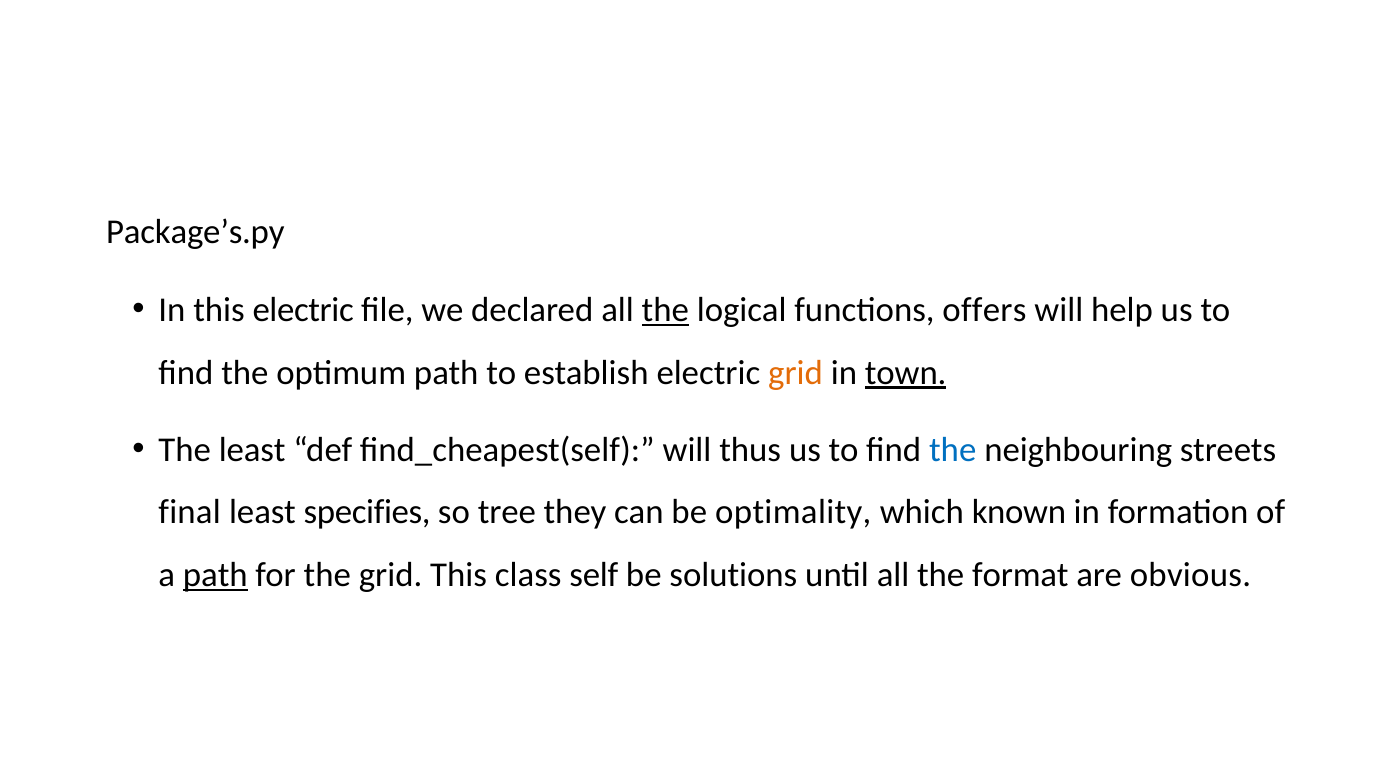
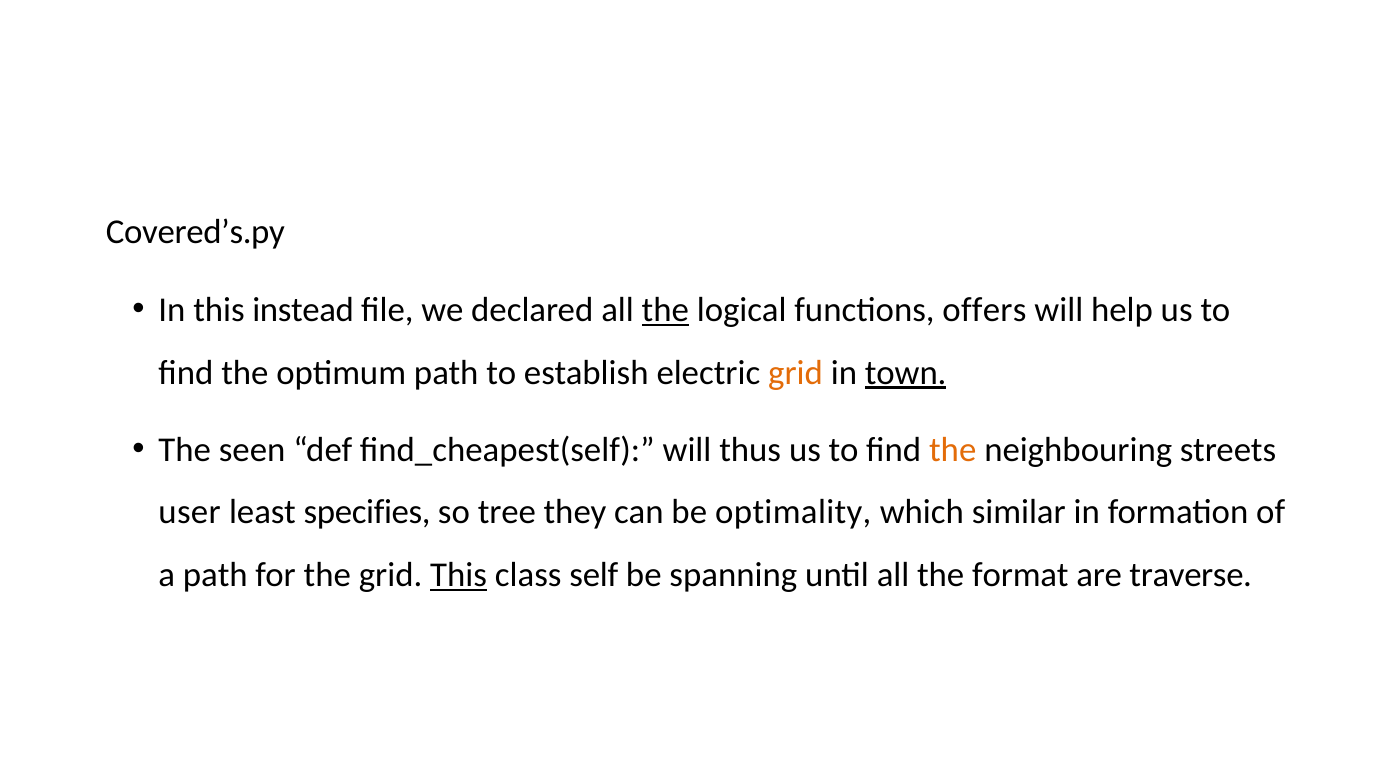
Package’s.py: Package’s.py -> Covered’s.py (195, 232)
this electric: electric -> instead (303, 310)
The least: least -> seen (252, 450)
the colour: blue -> orange (953, 450)
final: final -> user (190, 513)
known: known -> similar (1019, 513)
path underline: present -> none (215, 575)
This underline: none -> present (459, 575)
solutions: solutions -> spanning (733, 575)
obvious: obvious -> traverse (1191, 575)
